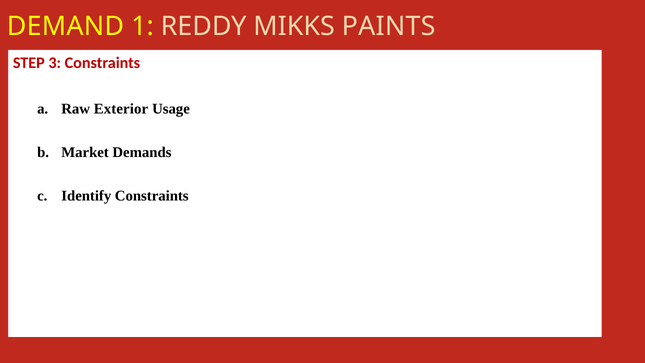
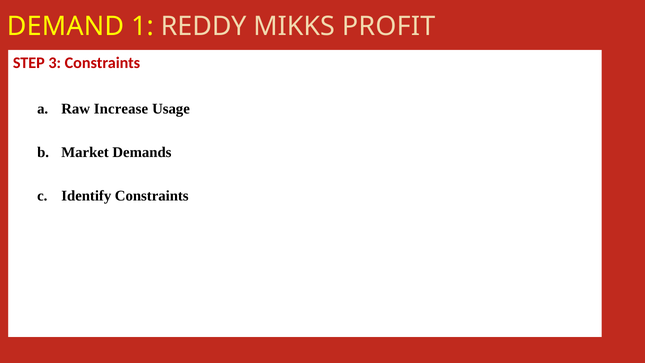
PAINTS: PAINTS -> PROFIT (389, 26)
Exterior: Exterior -> Increase (121, 109)
